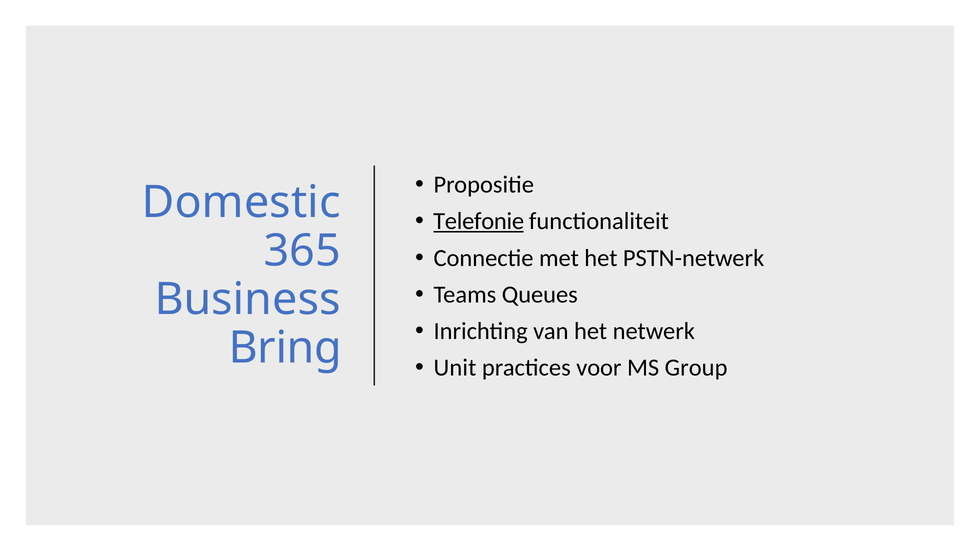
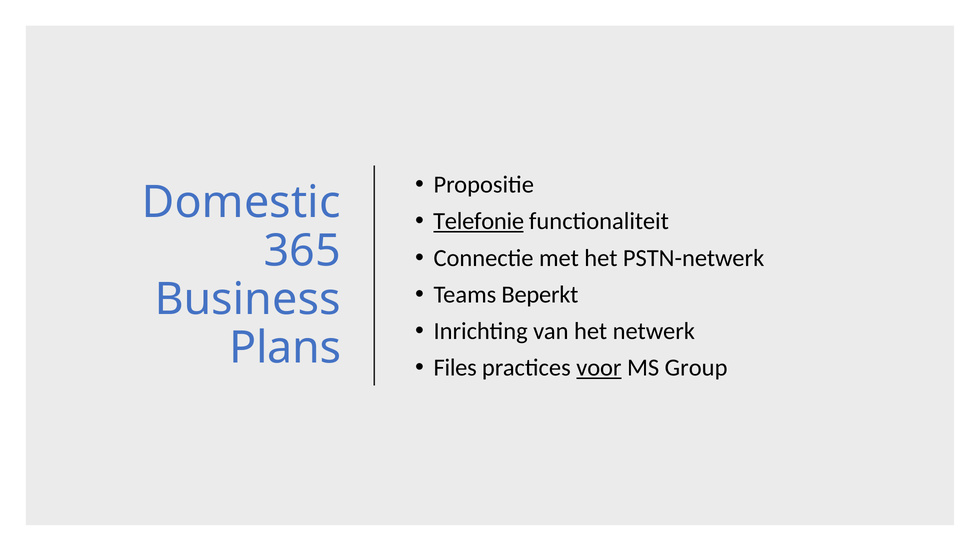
Queues: Queues -> Beperkt (540, 295)
Bring: Bring -> Plans (285, 348)
Unit: Unit -> Files (455, 368)
voor underline: none -> present (599, 368)
